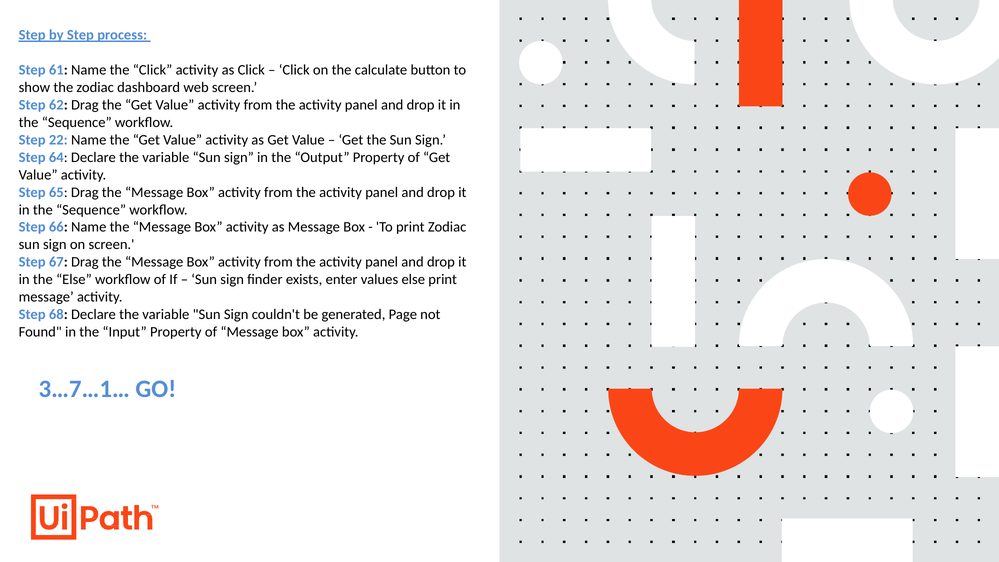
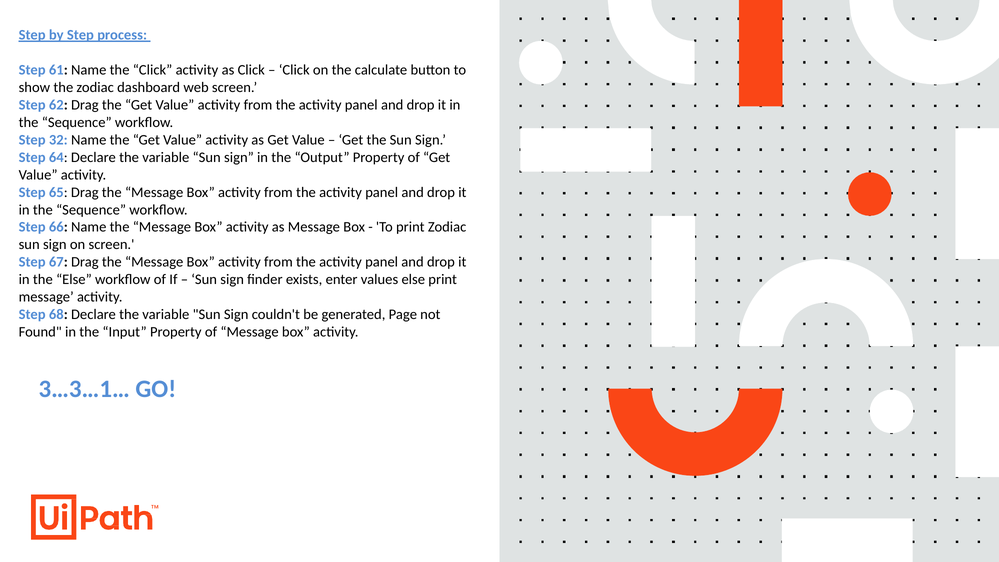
22: 22 -> 32 (58, 140)
3…7…1…: 3…7…1… -> 3…3…1… (84, 389)
